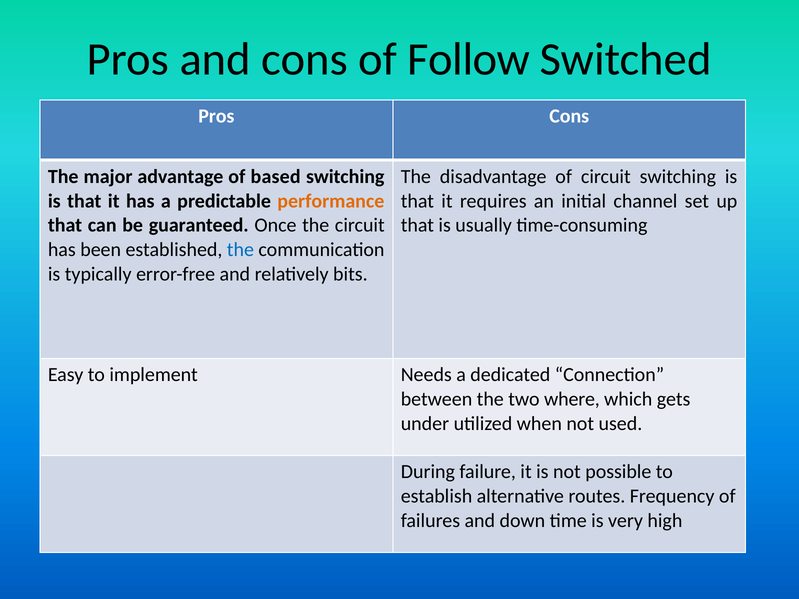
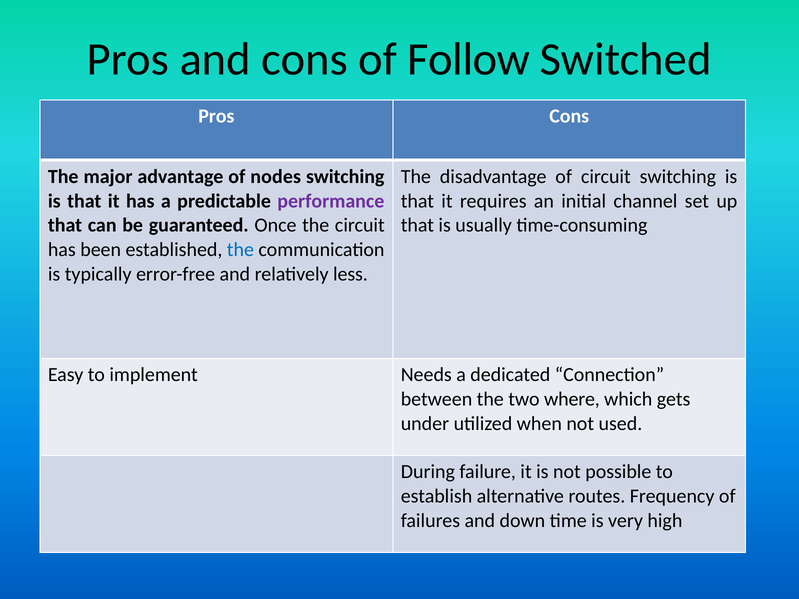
based: based -> nodes (276, 177)
performance colour: orange -> purple (331, 201)
bits: bits -> less (350, 274)
